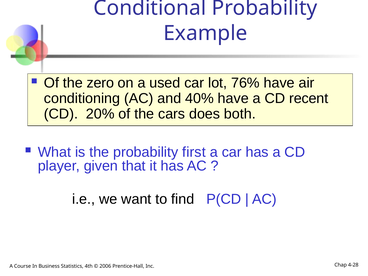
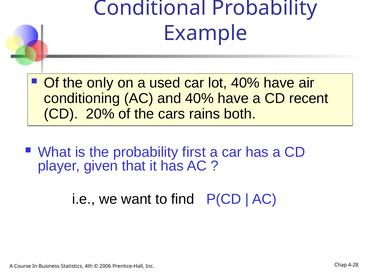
zero: zero -> only (100, 83)
lot 76%: 76% -> 40% (245, 83)
does: does -> rains (205, 114)
